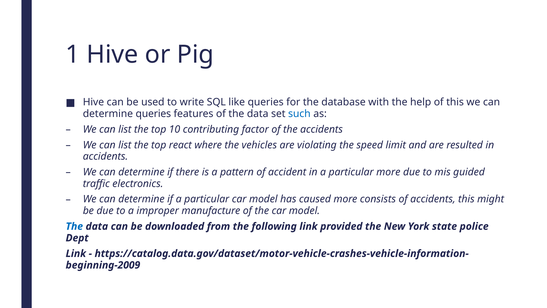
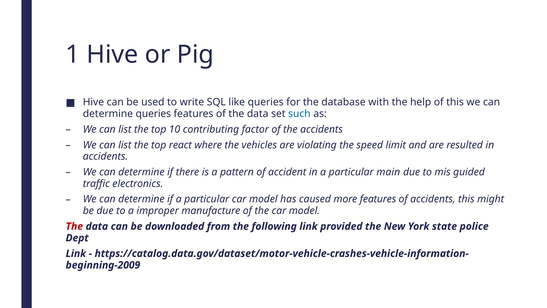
particular more: more -> main (388, 172)
more consists: consists -> features (378, 199)
The colour: blue -> red (74, 226)
